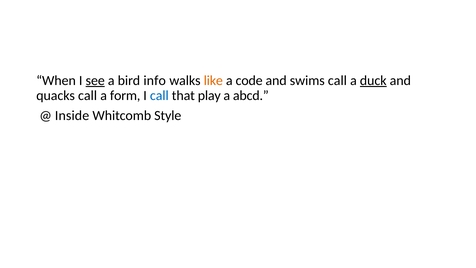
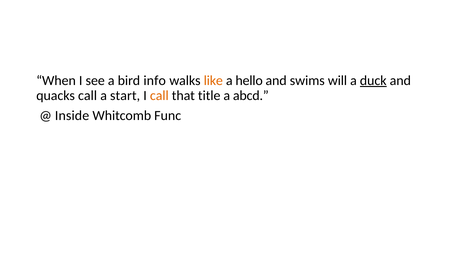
see underline: present -> none (95, 80)
code: code -> hello (249, 80)
swims call: call -> will (337, 80)
form: form -> start (125, 95)
call colour: blue -> orange (159, 95)
play: play -> title (209, 95)
Style: Style -> Func (168, 115)
